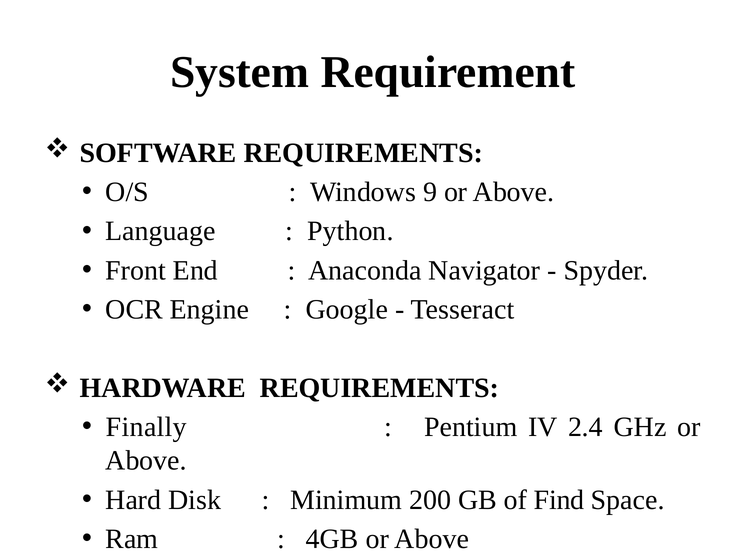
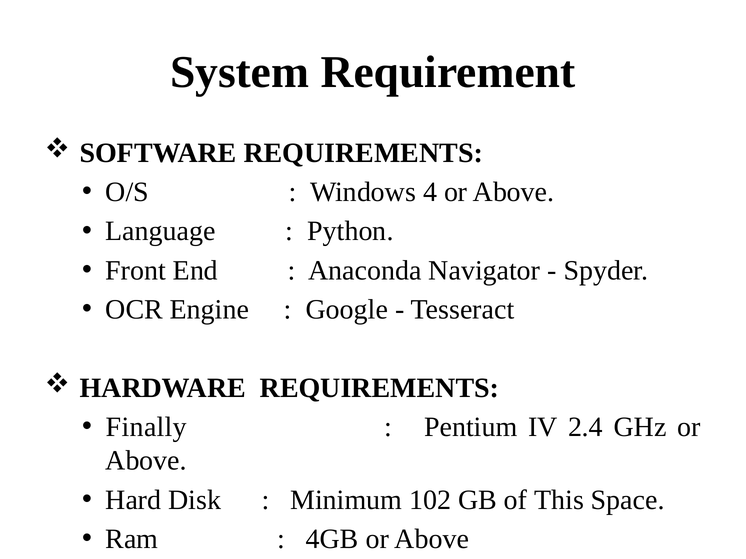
9: 9 -> 4 (430, 192)
200: 200 -> 102 (430, 500)
Find: Find -> This (559, 500)
